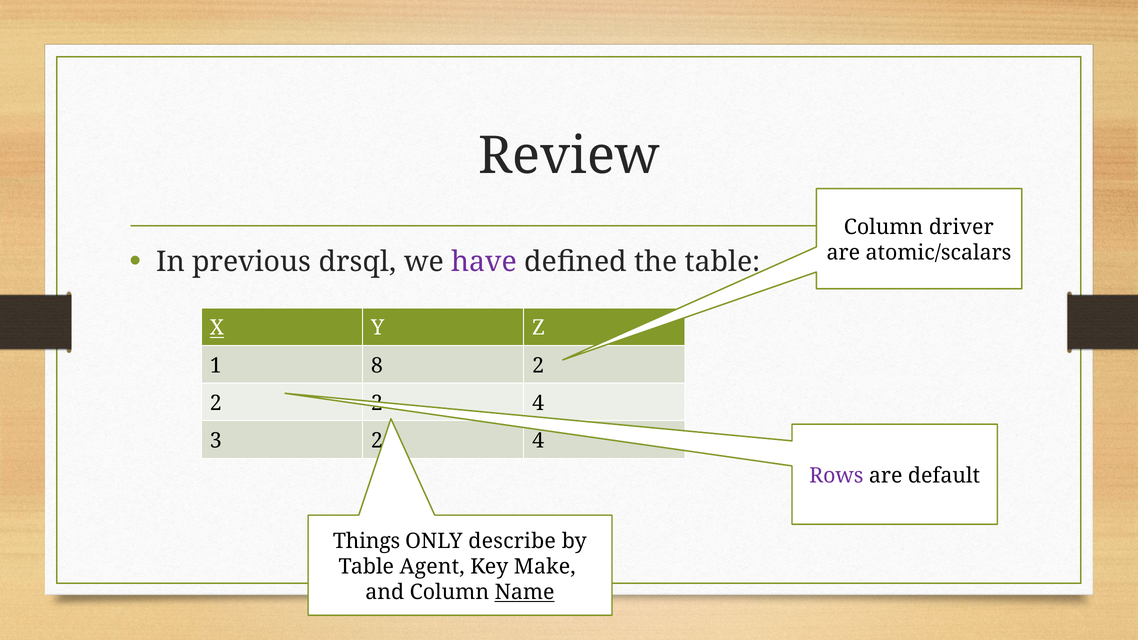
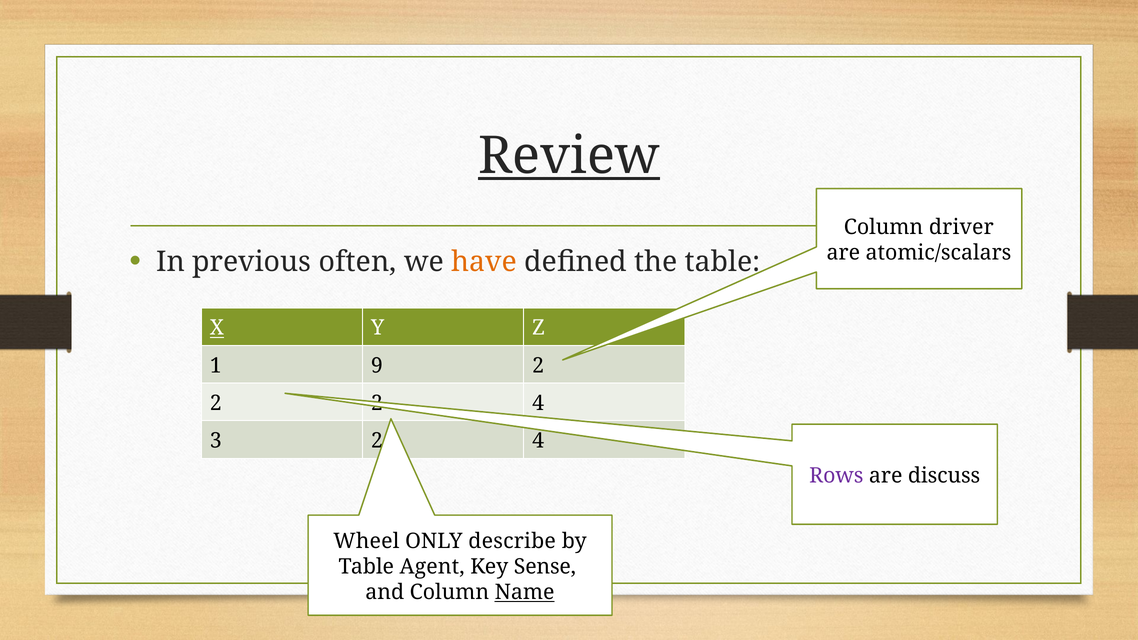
Review underline: none -> present (569, 156)
drsql: drsql -> often (358, 262)
have colour: purple -> orange (484, 262)
8: 8 -> 9 (377, 366)
default: default -> discuss (944, 476)
Things: Things -> Wheel (366, 541)
Make: Make -> Sense (545, 567)
